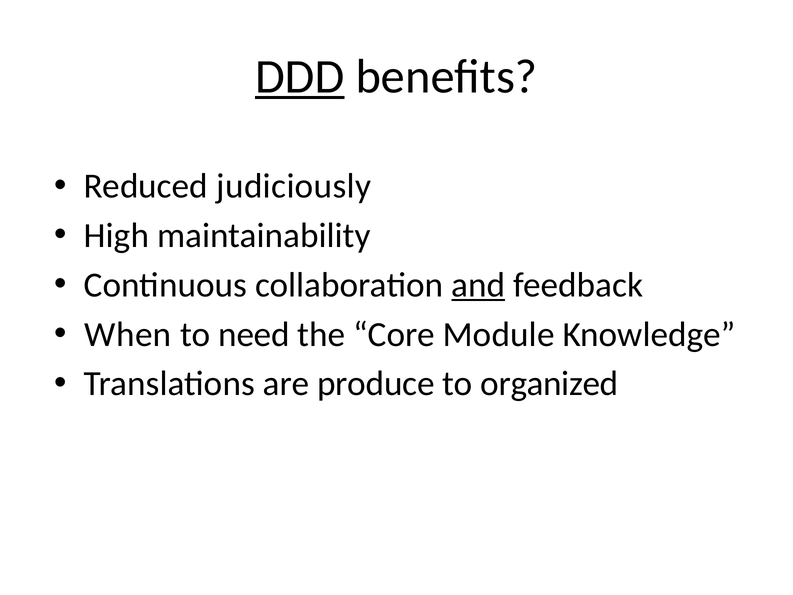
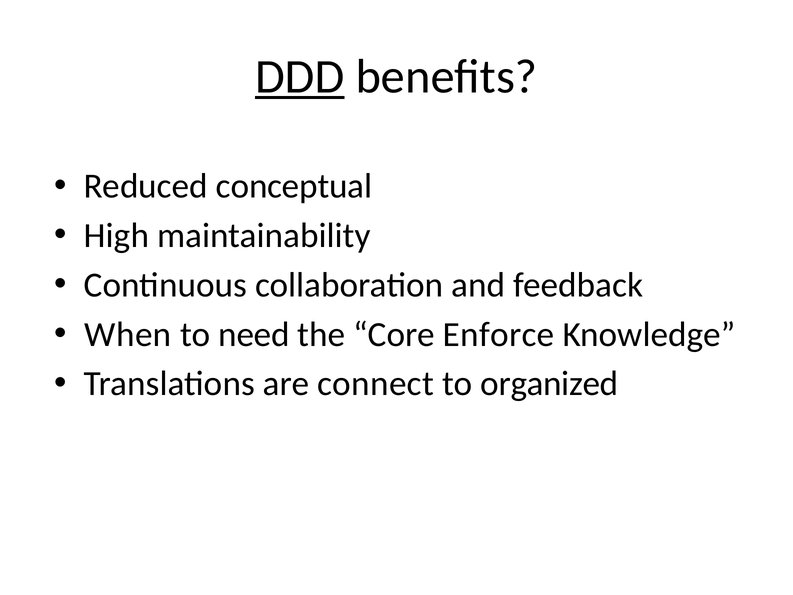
judiciously: judiciously -> conceptual (294, 186)
and underline: present -> none (478, 285)
Module: Module -> Enforce (499, 334)
produce: produce -> connect (376, 384)
